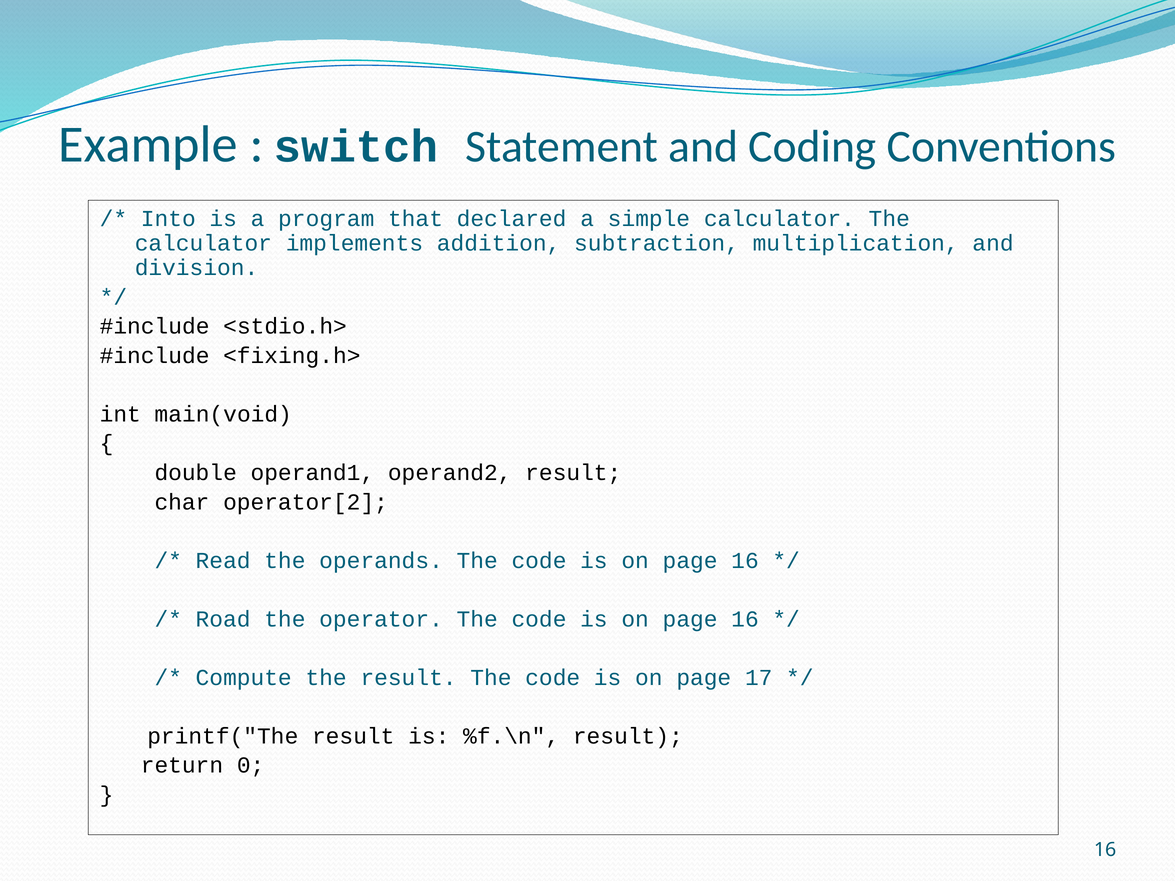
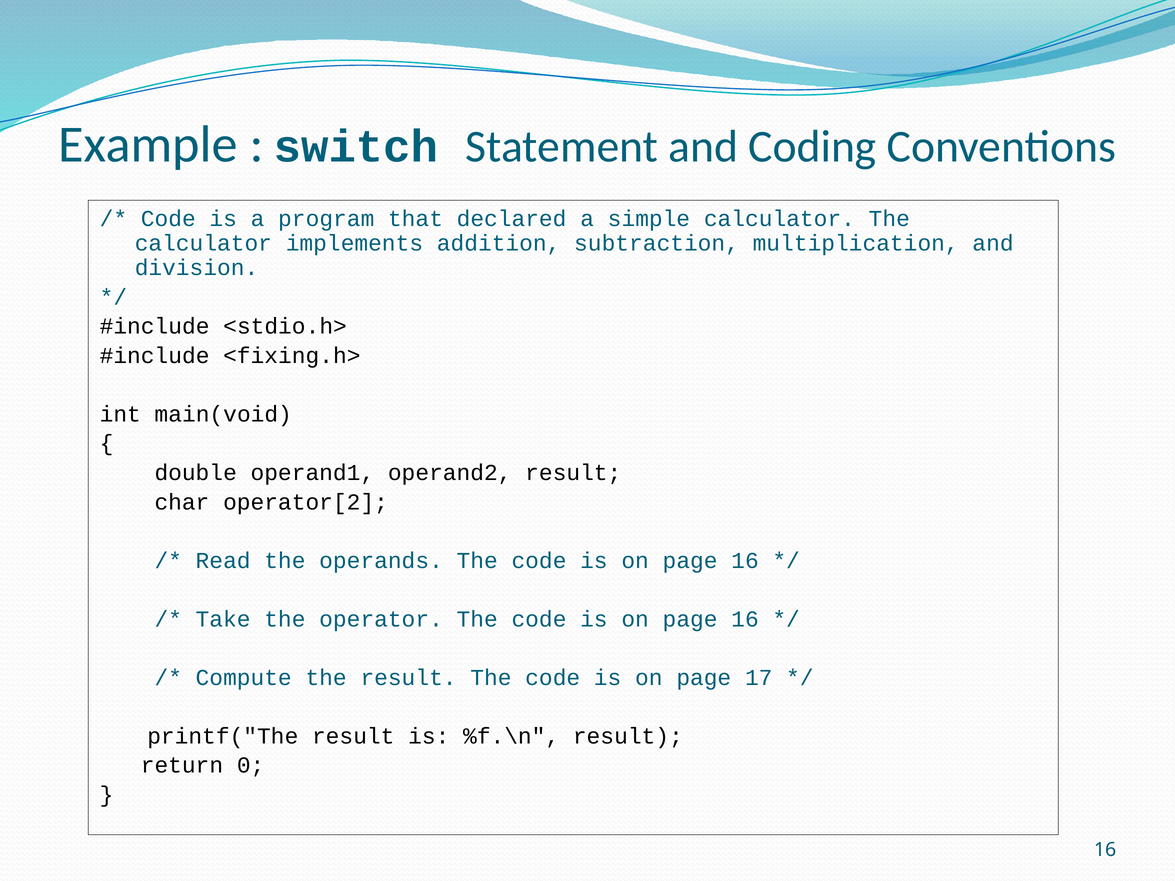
Into: Into -> Code (168, 219)
Road: Road -> Take (223, 619)
